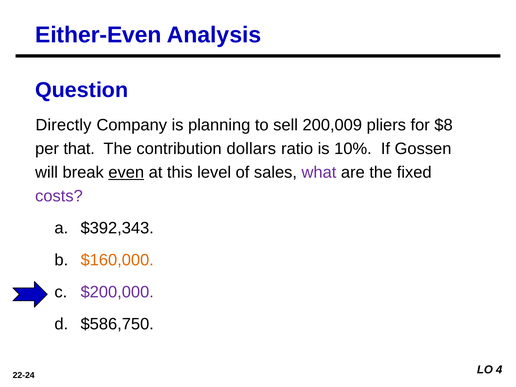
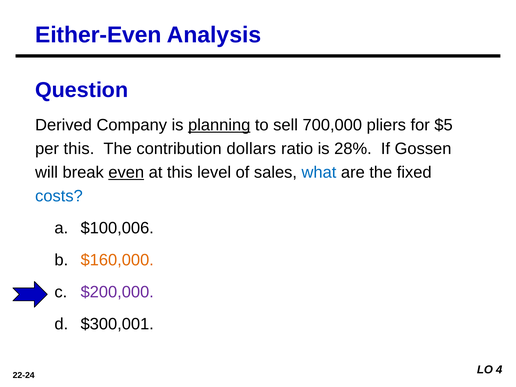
Directly: Directly -> Derived (64, 125)
planning underline: none -> present (219, 125)
200,009: 200,009 -> 700,000 (332, 125)
$8: $8 -> $5 (444, 125)
per that: that -> this (79, 149)
10%: 10% -> 28% (353, 149)
what colour: purple -> blue (319, 173)
costs colour: purple -> blue (59, 196)
$392,343: $392,343 -> $100,006 (117, 228)
$586,750: $586,750 -> $300,001 (117, 324)
